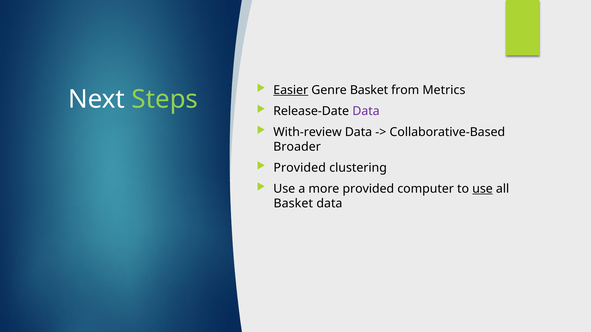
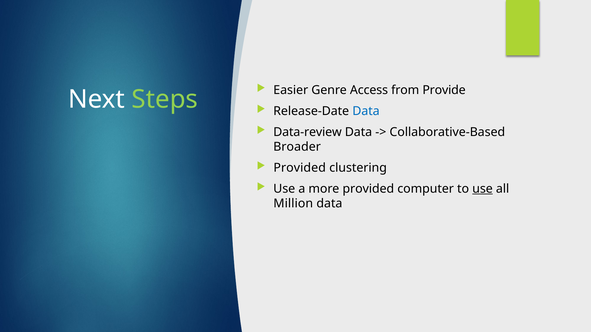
Easier underline: present -> none (291, 90)
Genre Basket: Basket -> Access (369, 90)
Metrics: Metrics -> Provide (444, 90)
Data colour: purple -> blue (366, 111)
With-review: With-review -> Data-review (308, 132)
Basket: Basket -> Million (293, 204)
